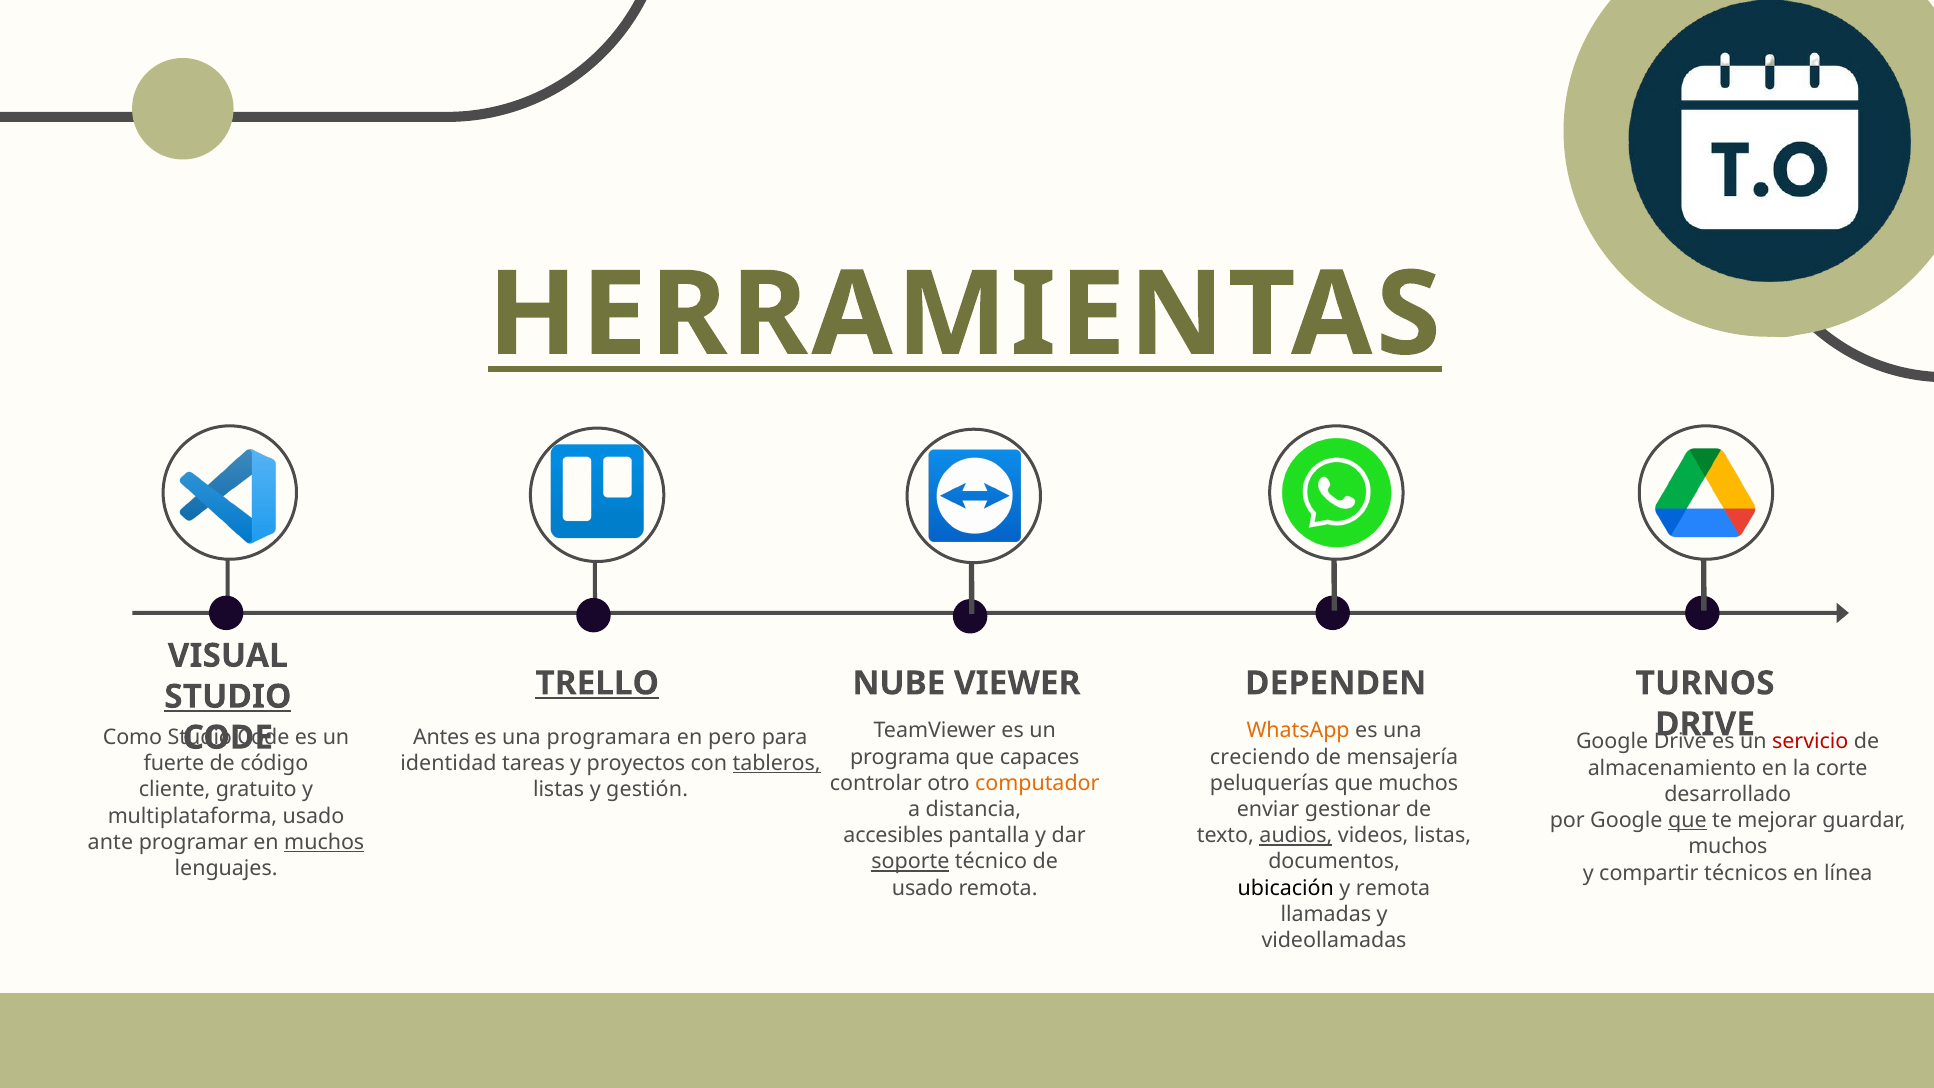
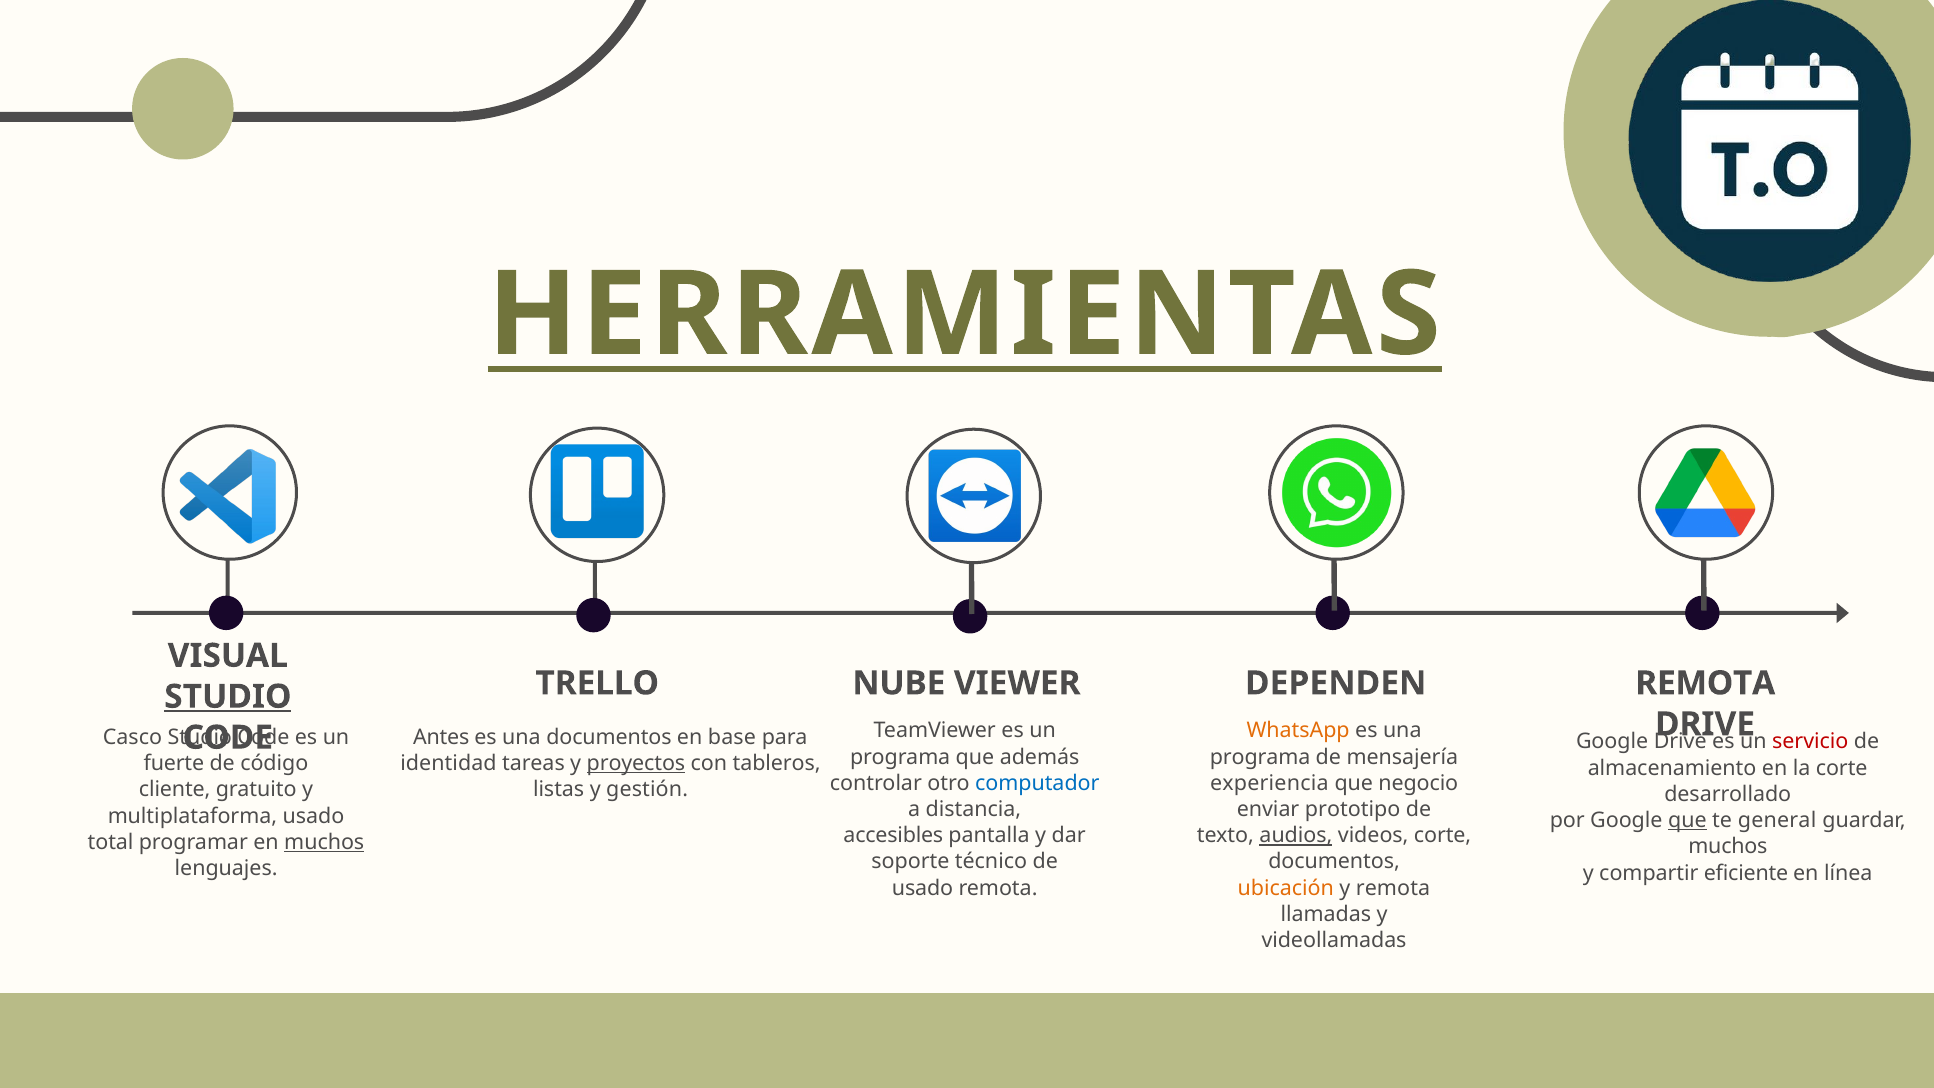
TRELLO underline: present -> none (597, 683)
TURNOS: TURNOS -> REMOTA (1705, 683)
Como: Como -> Casco (132, 737)
una programara: programara -> documentos (609, 737)
pero: pero -> base (732, 737)
capaces: capaces -> además (1040, 757)
creciendo: creciendo -> programa (1260, 757)
proyectos underline: none -> present (636, 764)
tableros underline: present -> none (777, 764)
computador colour: orange -> blue (1037, 783)
peluquerías: peluquerías -> experiencia (1269, 783)
que muchos: muchos -> negocio (1418, 783)
gestionar: gestionar -> prototipo (1353, 809)
mejorar: mejorar -> general (1777, 820)
videos listas: listas -> corte (1443, 836)
ante: ante -> total (111, 842)
soporte underline: present -> none (910, 862)
técnicos: técnicos -> eficiente (1746, 873)
ubicación colour: black -> orange (1286, 888)
